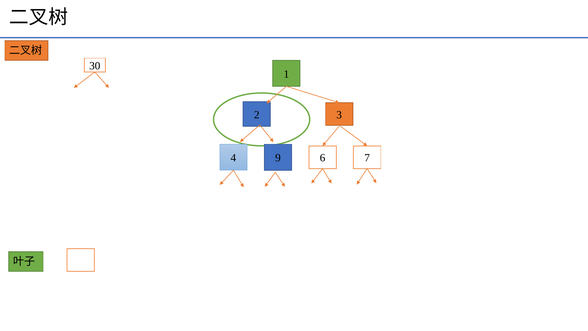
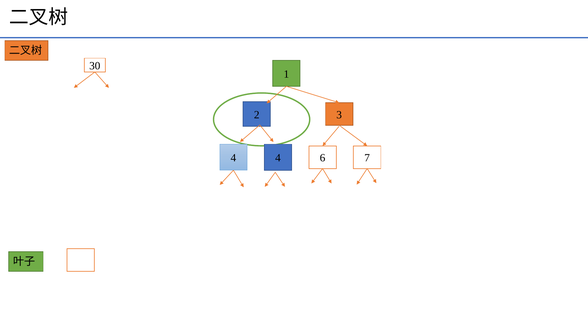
4 9: 9 -> 4 (278, 158)
